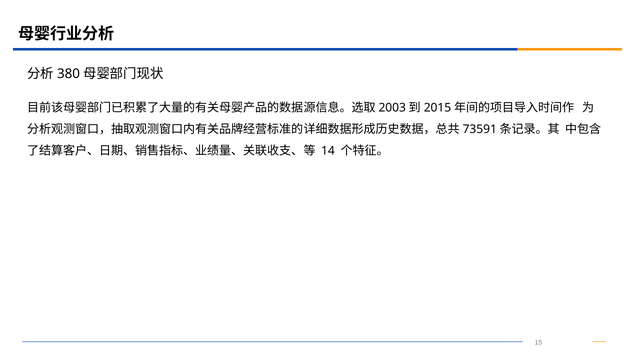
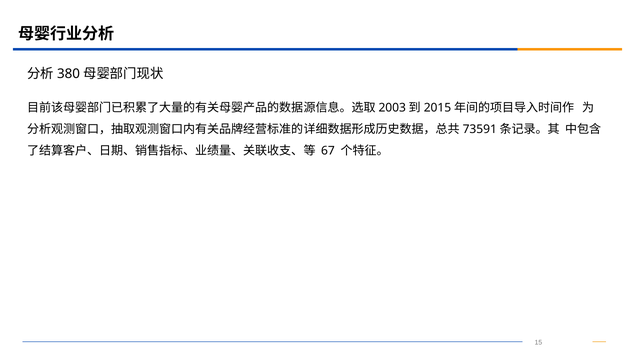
14: 14 -> 67 (328, 151)
